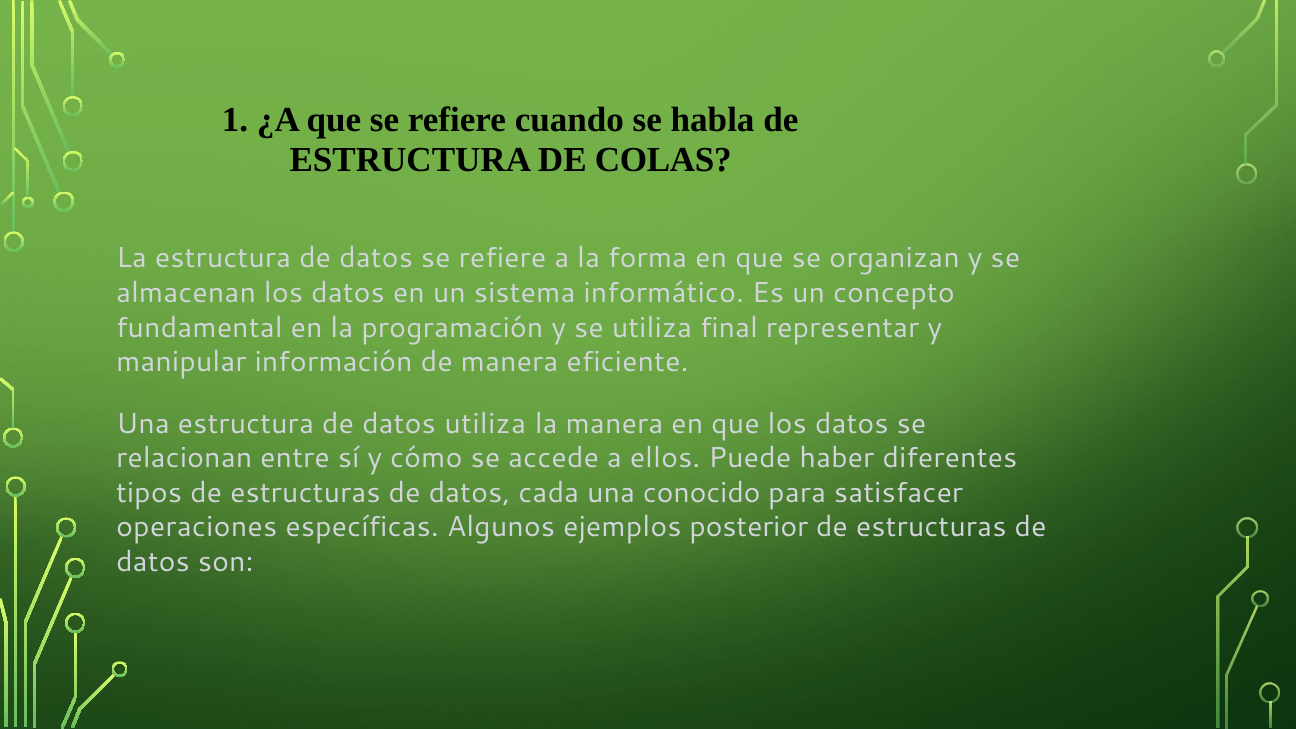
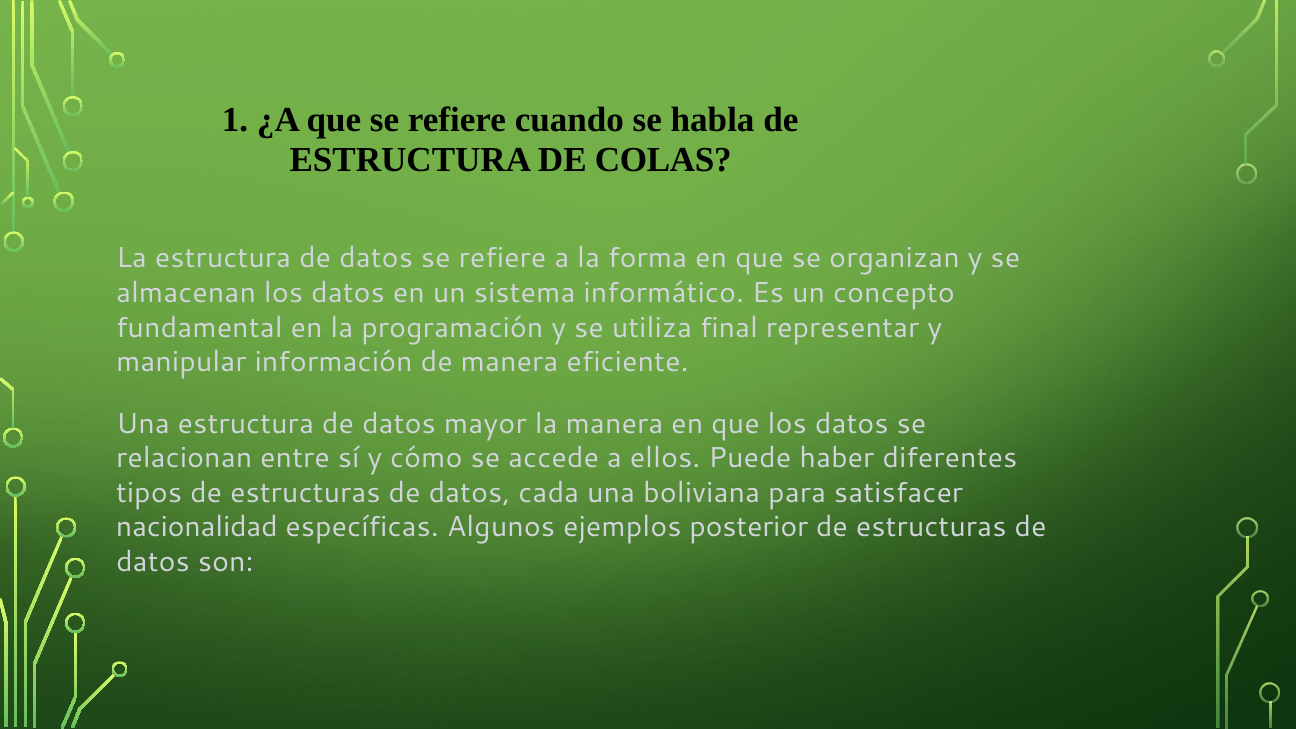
datos utiliza: utiliza -> mayor (485, 424)
conocido: conocido -> boliviana (702, 493)
operaciones: operaciones -> nacionalidad (197, 527)
